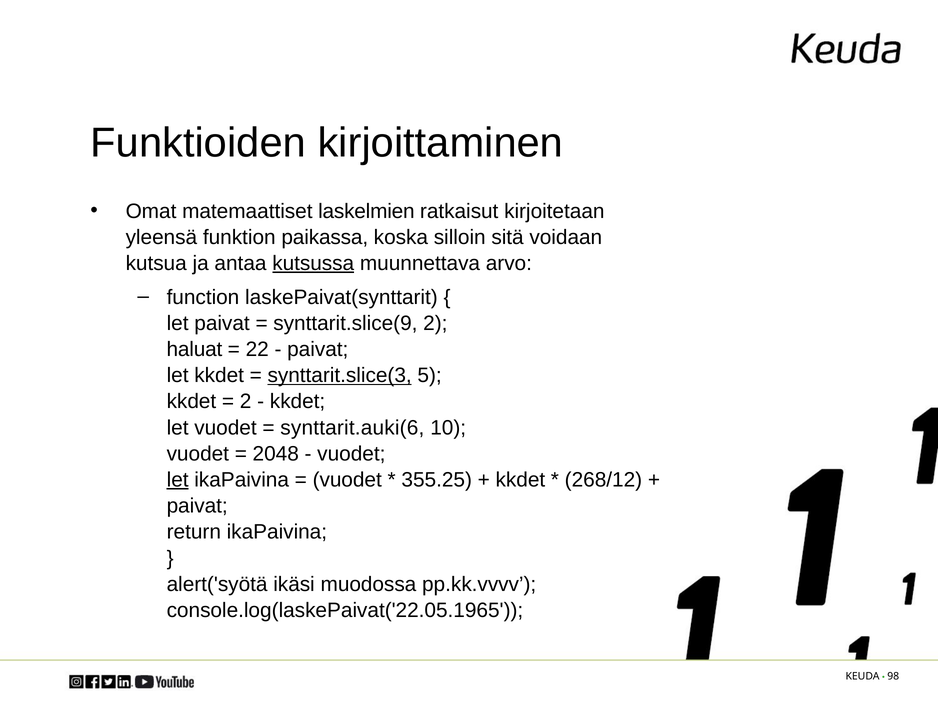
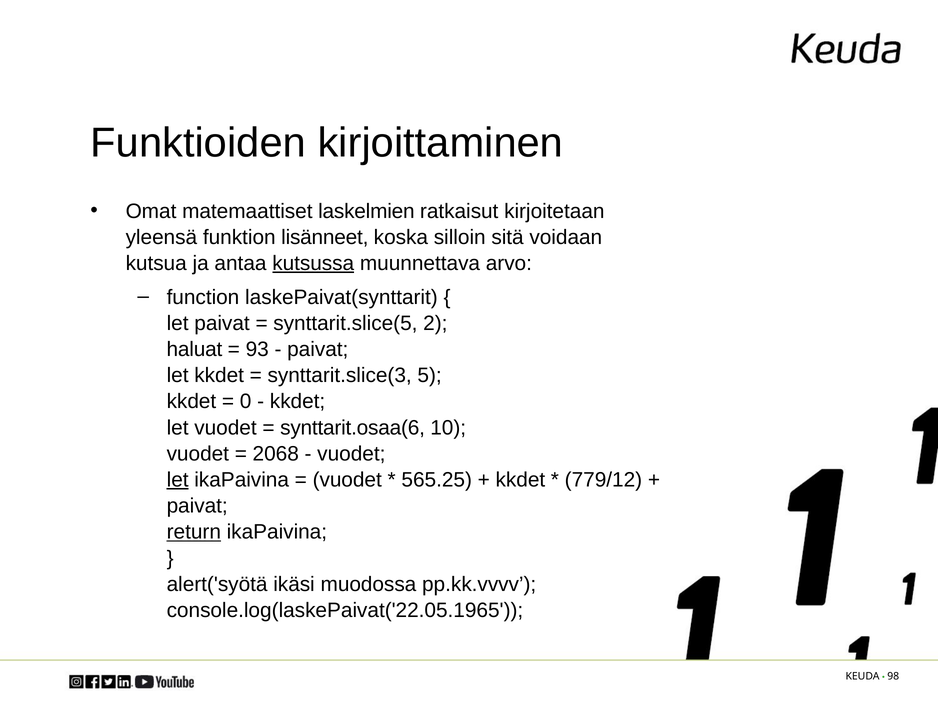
paikassa: paikassa -> lisänneet (325, 237)
synttarit.slice(9: synttarit.slice(9 -> synttarit.slice(5 (345, 323)
22: 22 -> 93 (257, 349)
synttarit.slice(3 underline: present -> none (340, 375)
2: 2 -> 0 (246, 401)
synttarit.auki(6: synttarit.auki(6 -> synttarit.osaa(6 (353, 427)
2048: 2048 -> 2068 (276, 453)
355.25: 355.25 -> 565.25 (437, 480)
268/12: 268/12 -> 779/12 (603, 480)
return underline: none -> present (194, 532)
